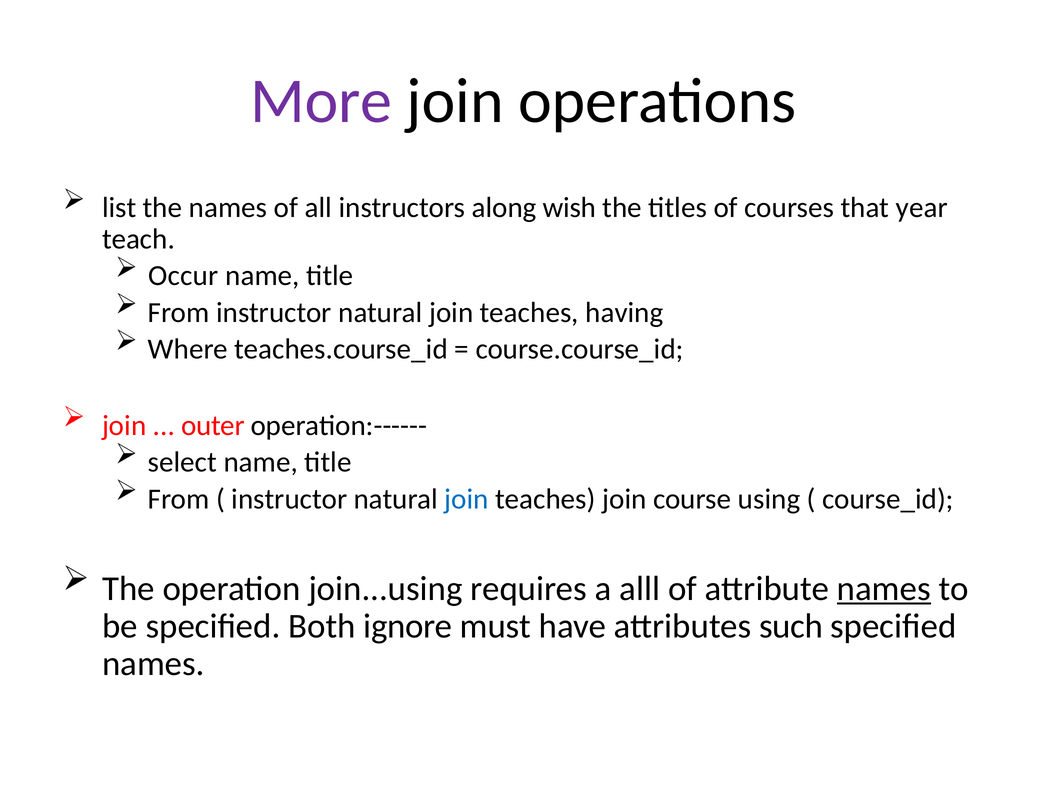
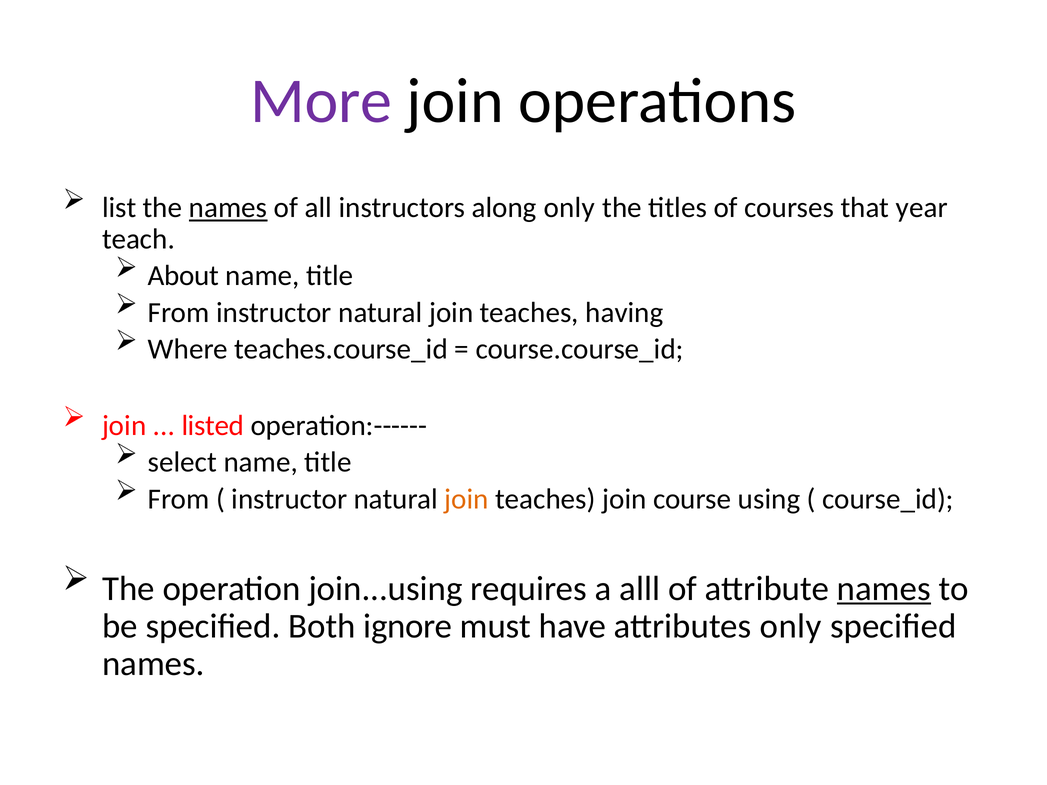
names underline: none -> present (228, 208)
along wish: wish -> only (569, 208)
Occur: Occur -> About (184, 276)
outer: outer -> listed (213, 426)
join colour: blue -> orange (467, 499)
attributes such: such -> only (791, 626)
